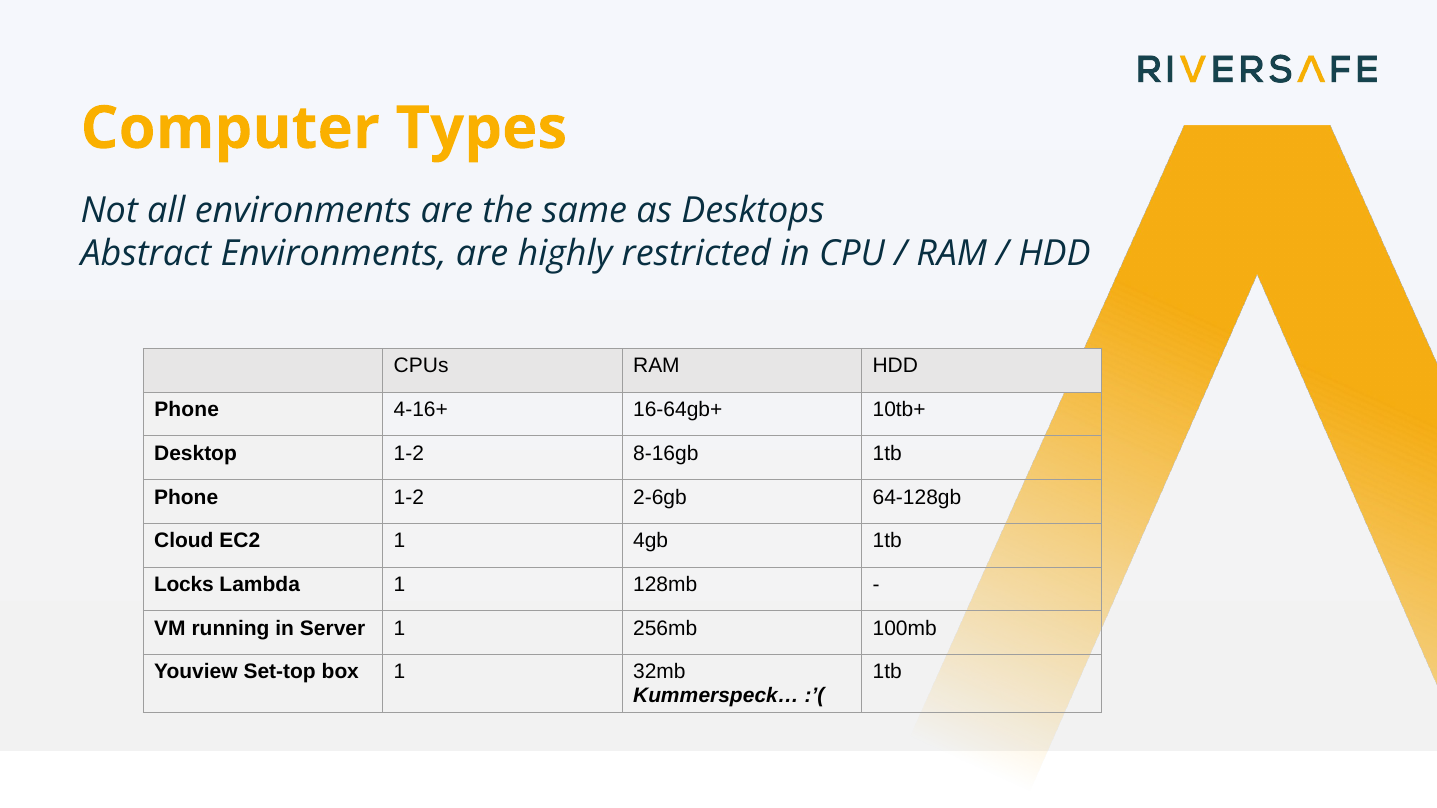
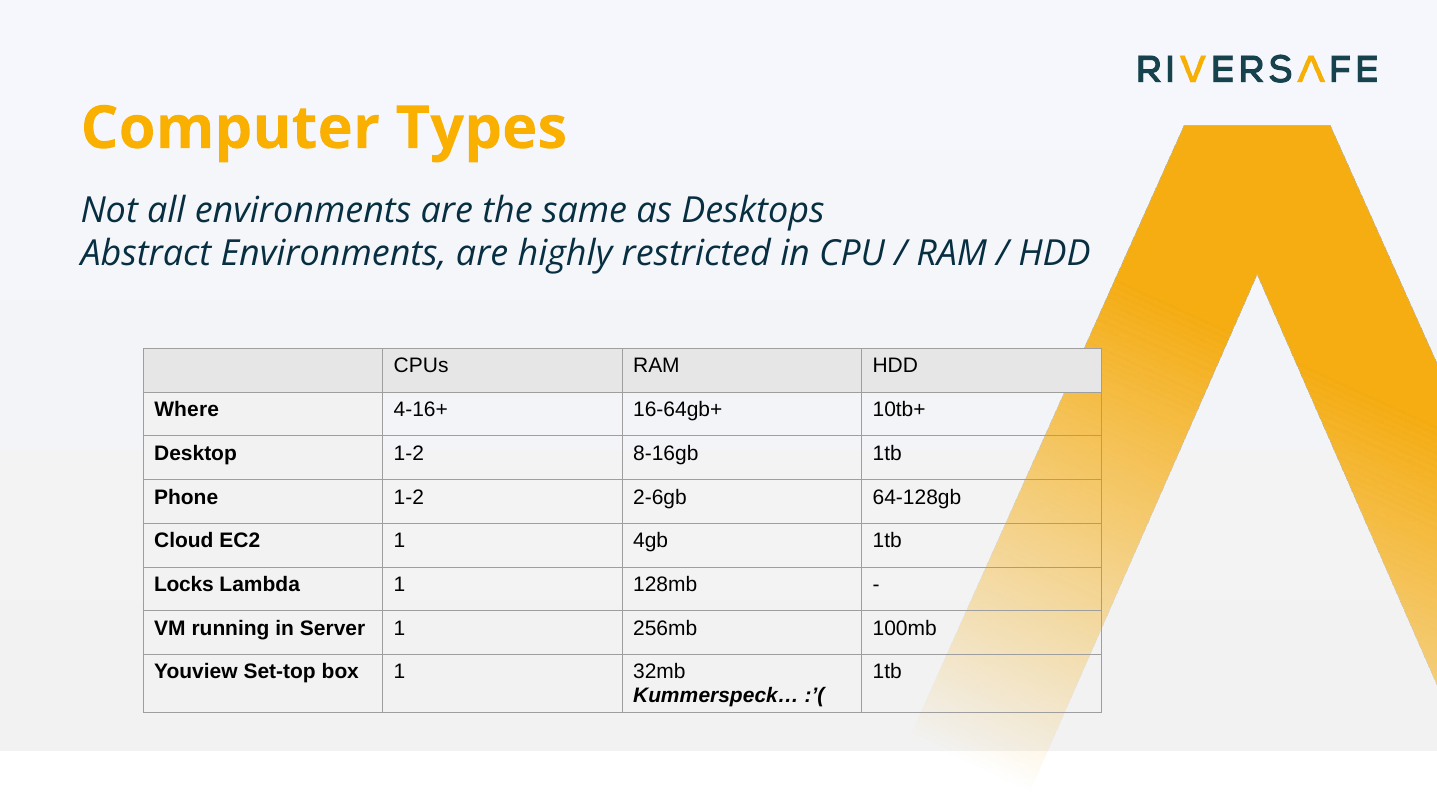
Phone: Phone -> Where (187, 410)
